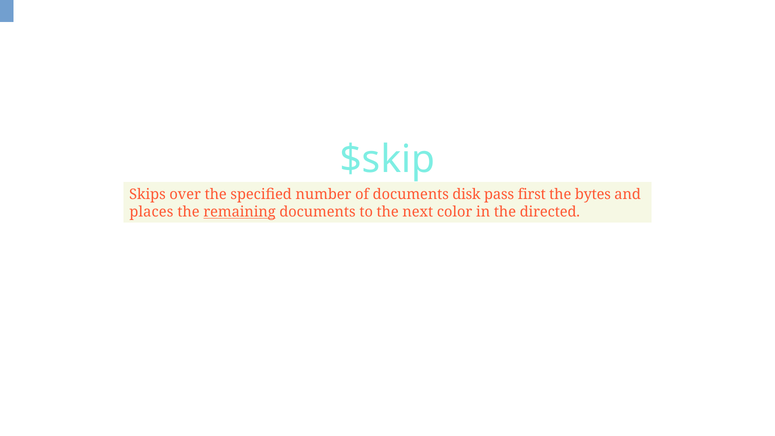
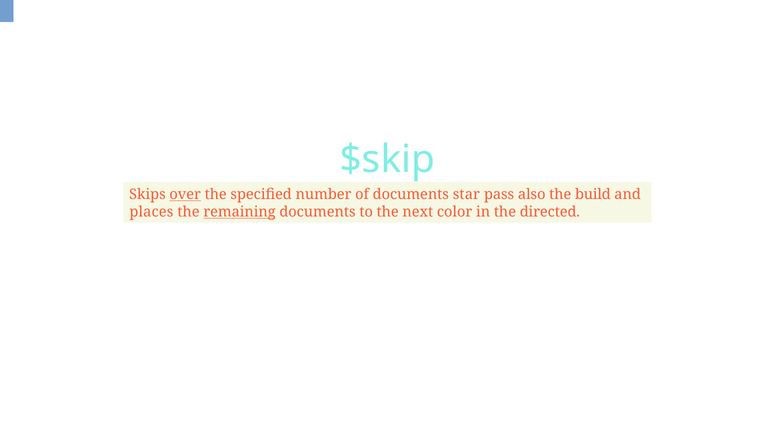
over underline: none -> present (185, 194)
disk: disk -> star (466, 194)
first: first -> also (532, 194)
bytes: bytes -> build (593, 194)
